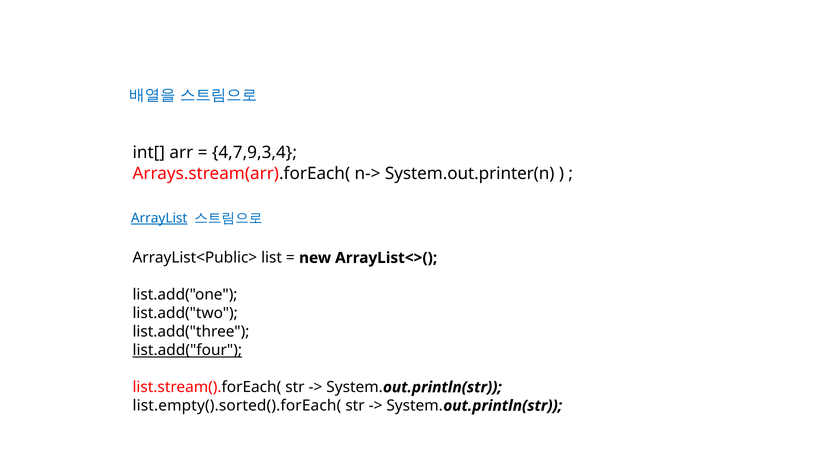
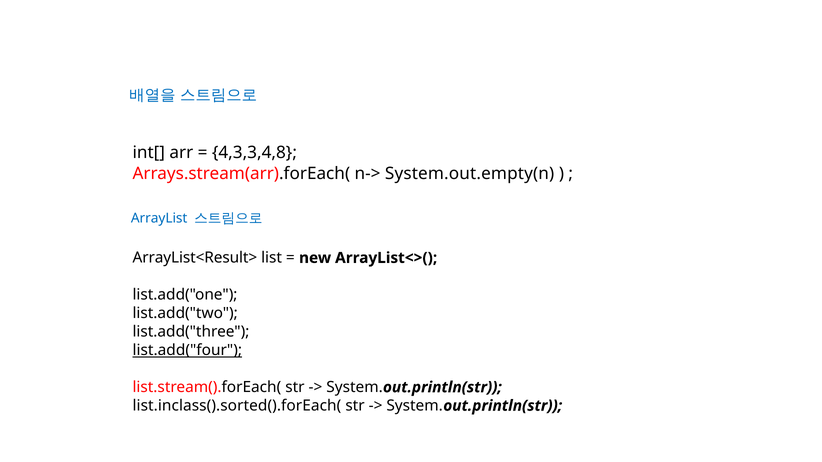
4,7,9,3,4: 4,7,9,3,4 -> 4,3,3,4,8 (254, 153)
System.out.printer(n: System.out.printer(n -> System.out.empty(n (470, 173)
ArrayList underline: present -> none (159, 218)
ArrayList<Public>: ArrayList<Public> -> ArrayList<Result> (195, 258)
list.empty().sorted().forEach(: list.empty().sorted().forEach( -> list.inclass().sorted().forEach( (237, 406)
